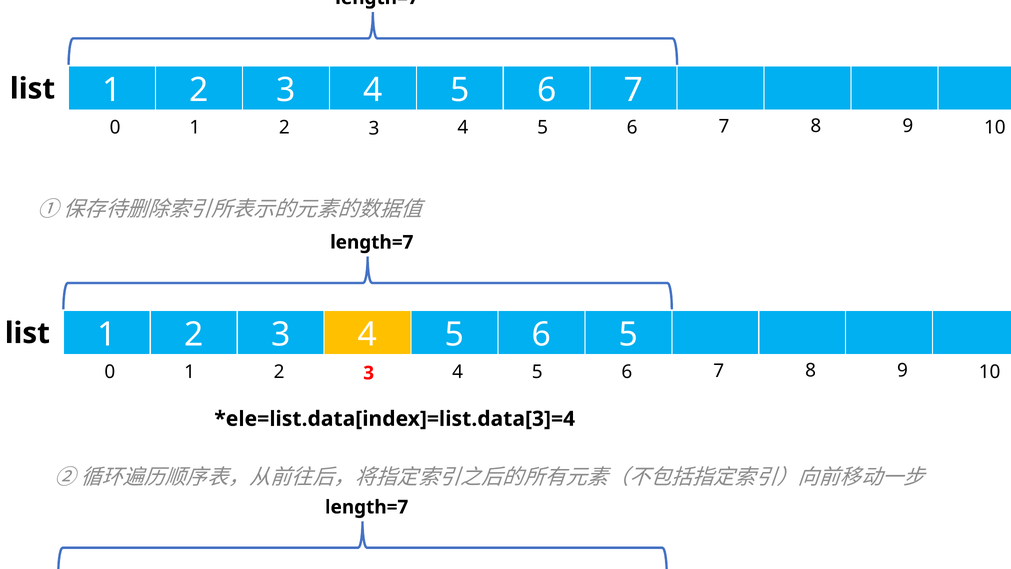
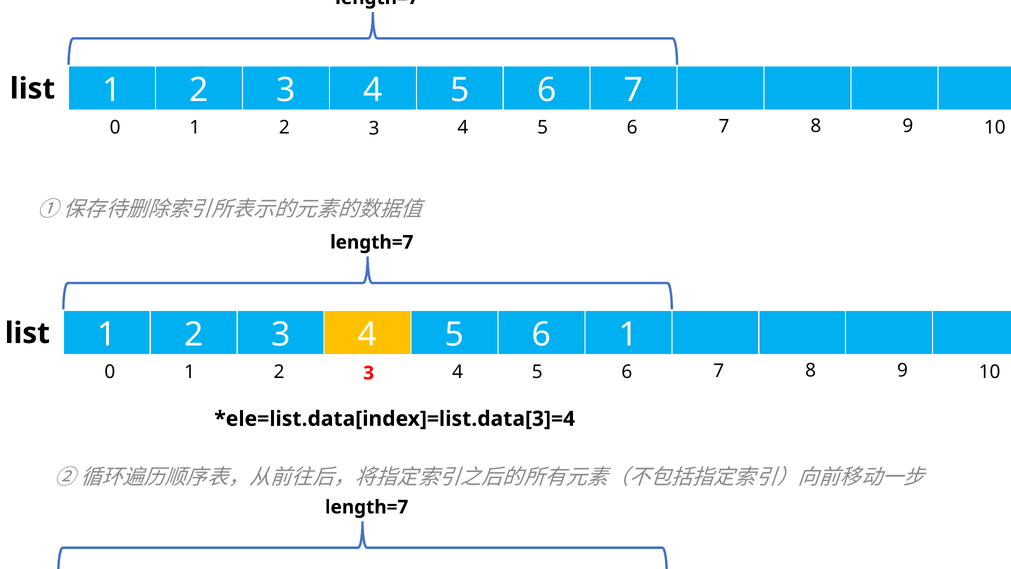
6 5: 5 -> 1 (628, 335)
